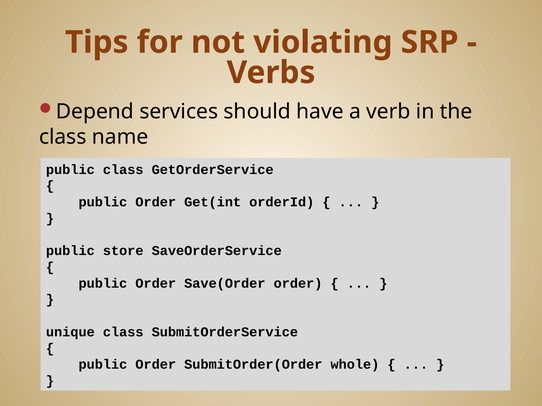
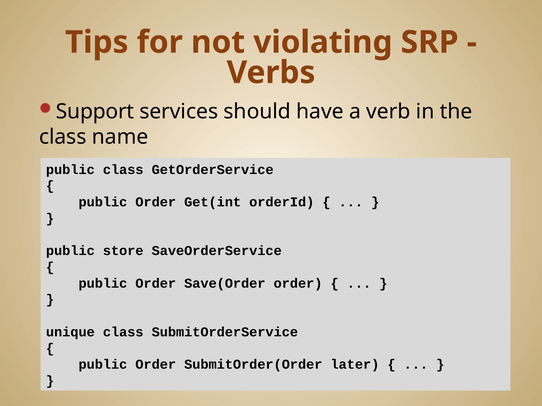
Depend: Depend -> Support (95, 112)
whole: whole -> later (355, 365)
